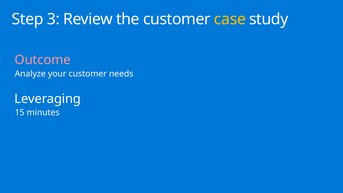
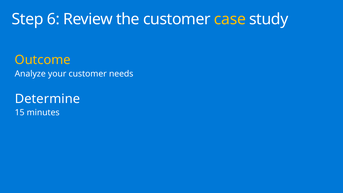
3: 3 -> 6 (53, 19)
Outcome colour: pink -> yellow (43, 60)
Leveraging: Leveraging -> Determine (47, 99)
